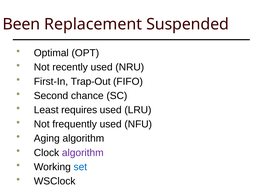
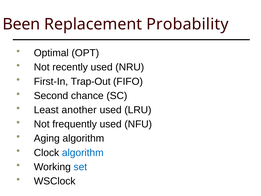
Suspended: Suspended -> Probability (187, 24)
requires: requires -> another (79, 110)
algorithm colour: purple -> blue (83, 152)
